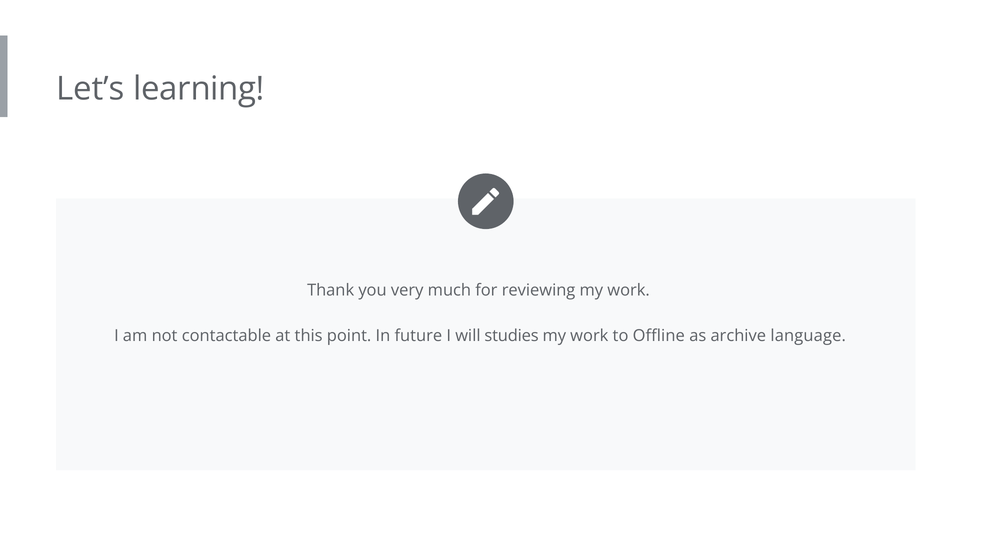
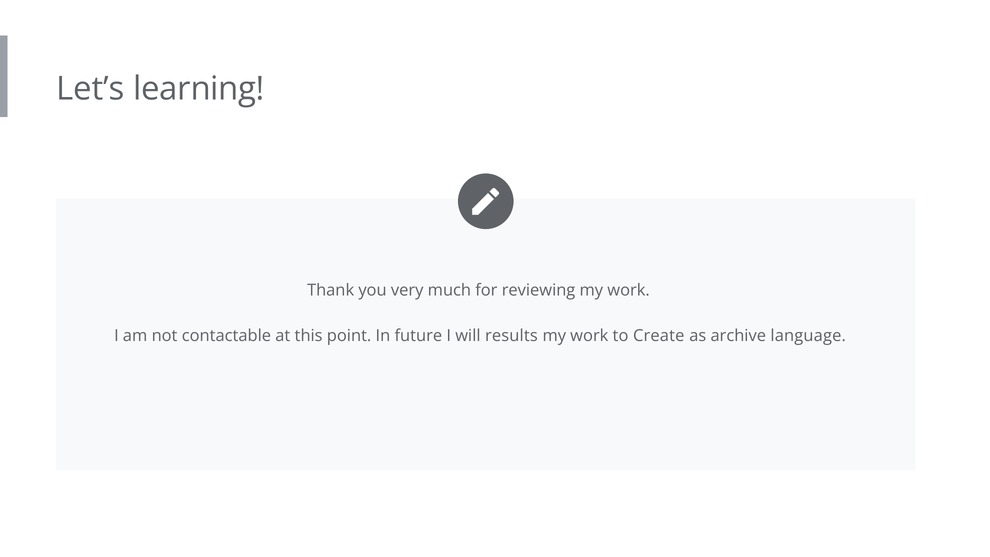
studies: studies -> results (511, 336)
Offline: Offline -> Create (659, 336)
